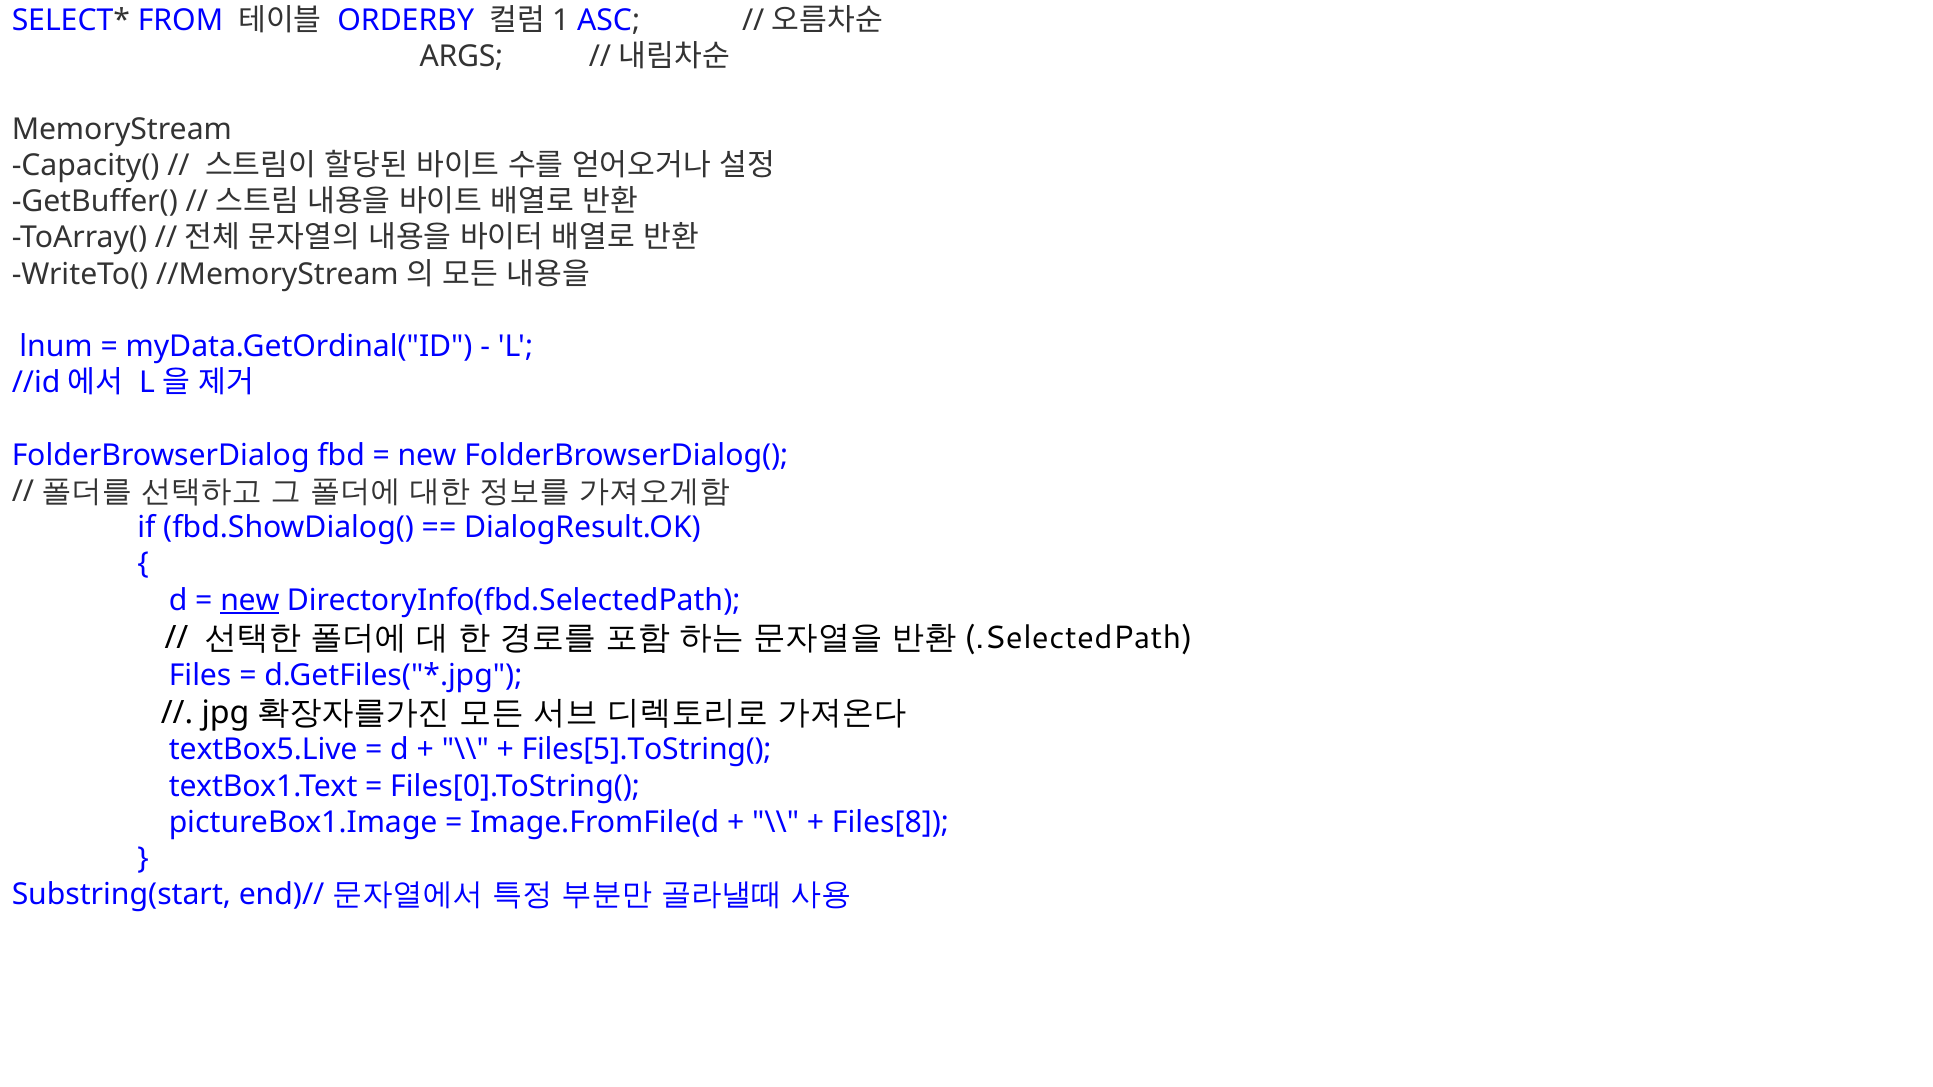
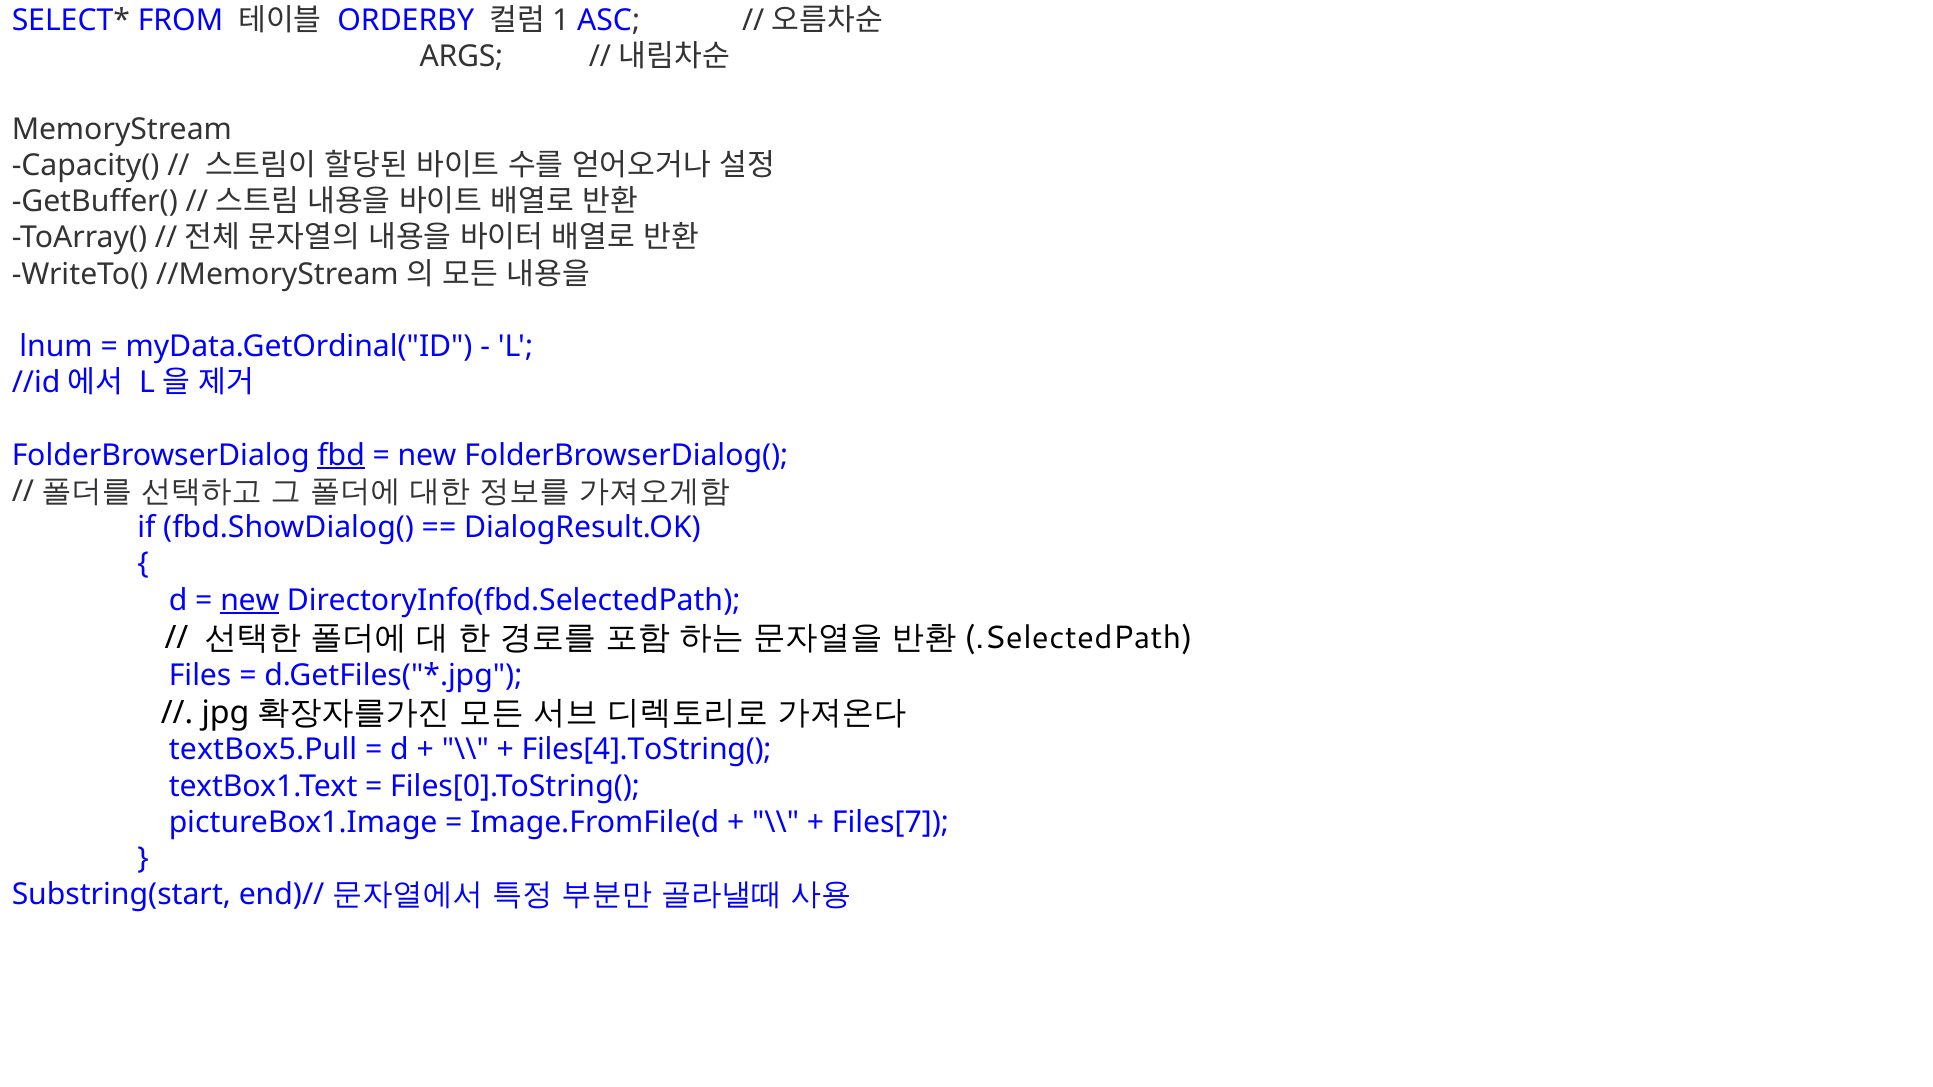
fbd underline: none -> present (341, 455)
textBox5.Live: textBox5.Live -> textBox5.Pull (263, 750)
Files[5].ToString(: Files[5].ToString( -> Files[4].ToString( (647, 750)
Files[8: Files[8 -> Files[7 (890, 823)
